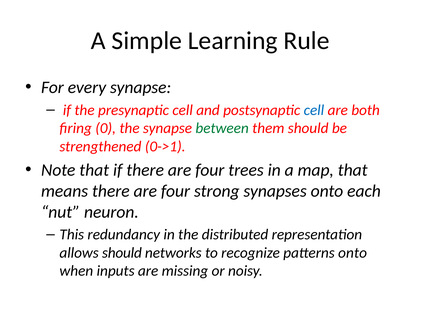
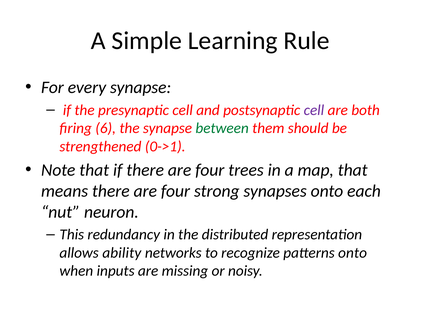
cell colour: blue -> purple (314, 110)
0: 0 -> 6 (106, 129)
allows should: should -> ability (122, 253)
